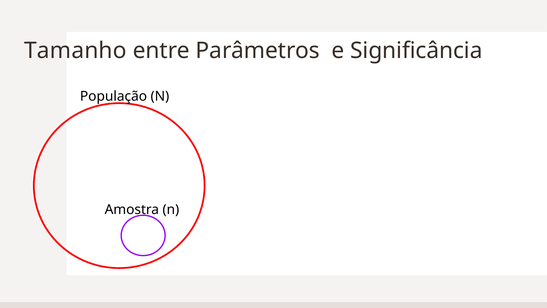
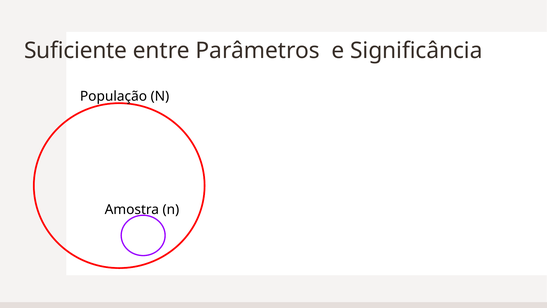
Tamanho: Tamanho -> Suficiente (76, 51)
